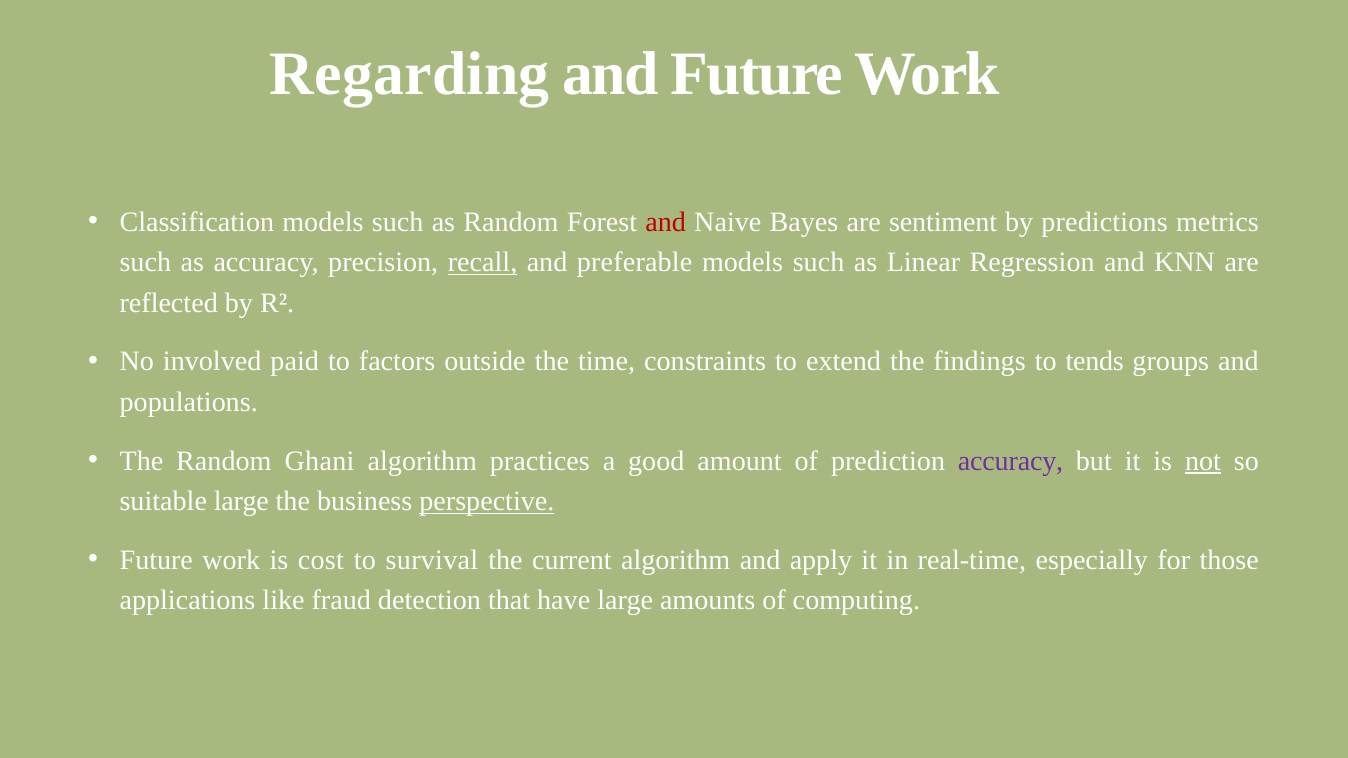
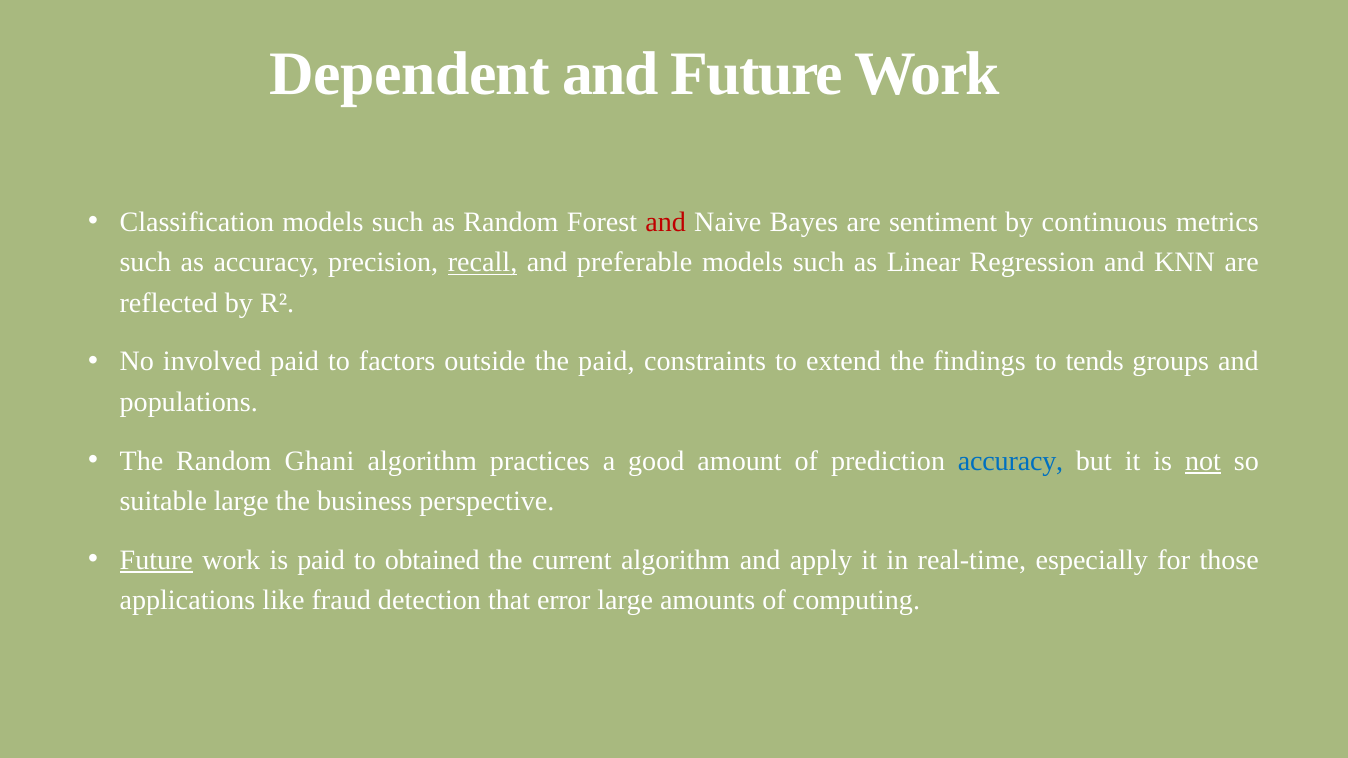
Regarding: Regarding -> Dependent (410, 74)
predictions: predictions -> continuous (1105, 222)
the time: time -> paid (606, 362)
accuracy colour: purple -> blue (1011, 461)
perspective underline: present -> none (487, 501)
Future underline: none -> present (156, 560)
is cost: cost -> paid (321, 560)
survival: survival -> obtained (432, 560)
have: have -> error (564, 601)
